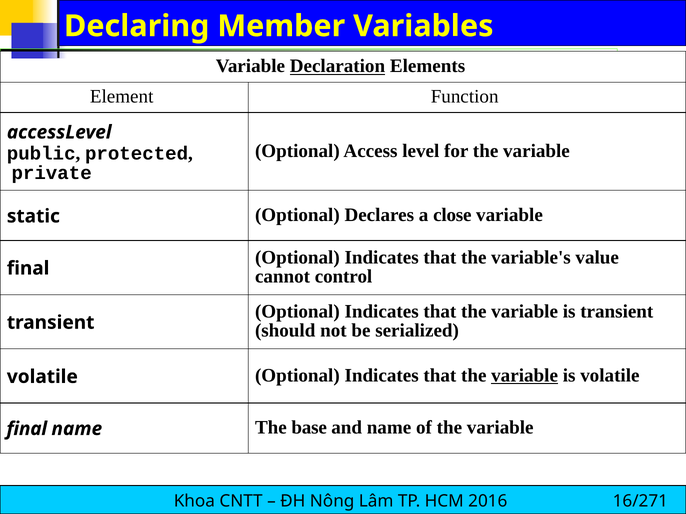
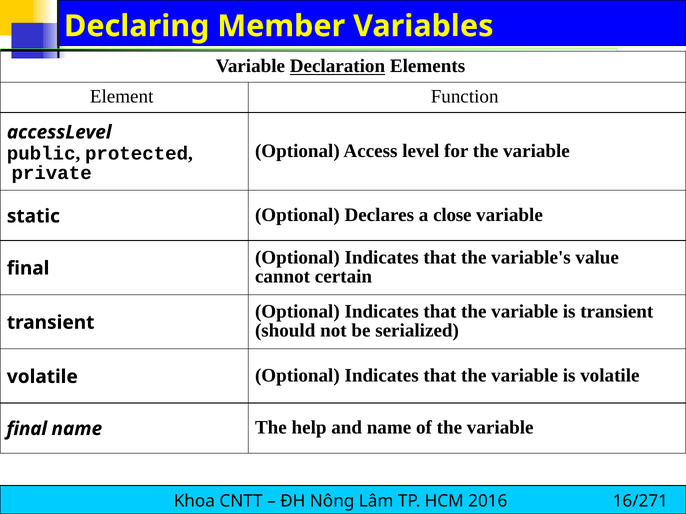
control: control -> certain (343, 277)
variable underline: present -> none (525, 376)
base: base -> help (309, 428)
